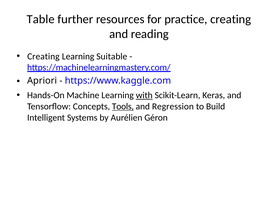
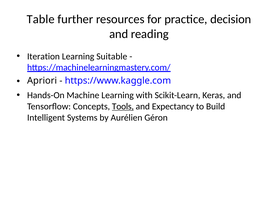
practice creating: creating -> decision (231, 19)
Creating: Creating -> Iteration (43, 56)
with underline: present -> none (144, 95)
Regression: Regression -> Expectancy (173, 106)
